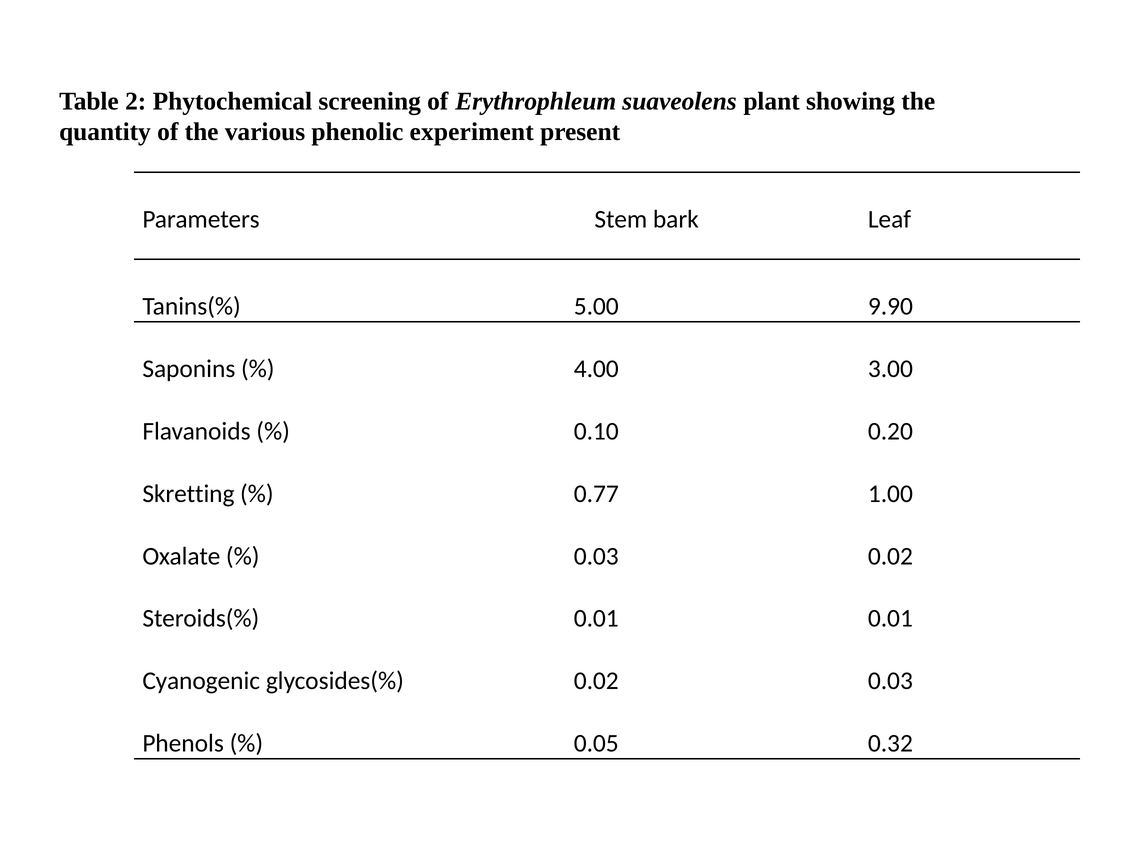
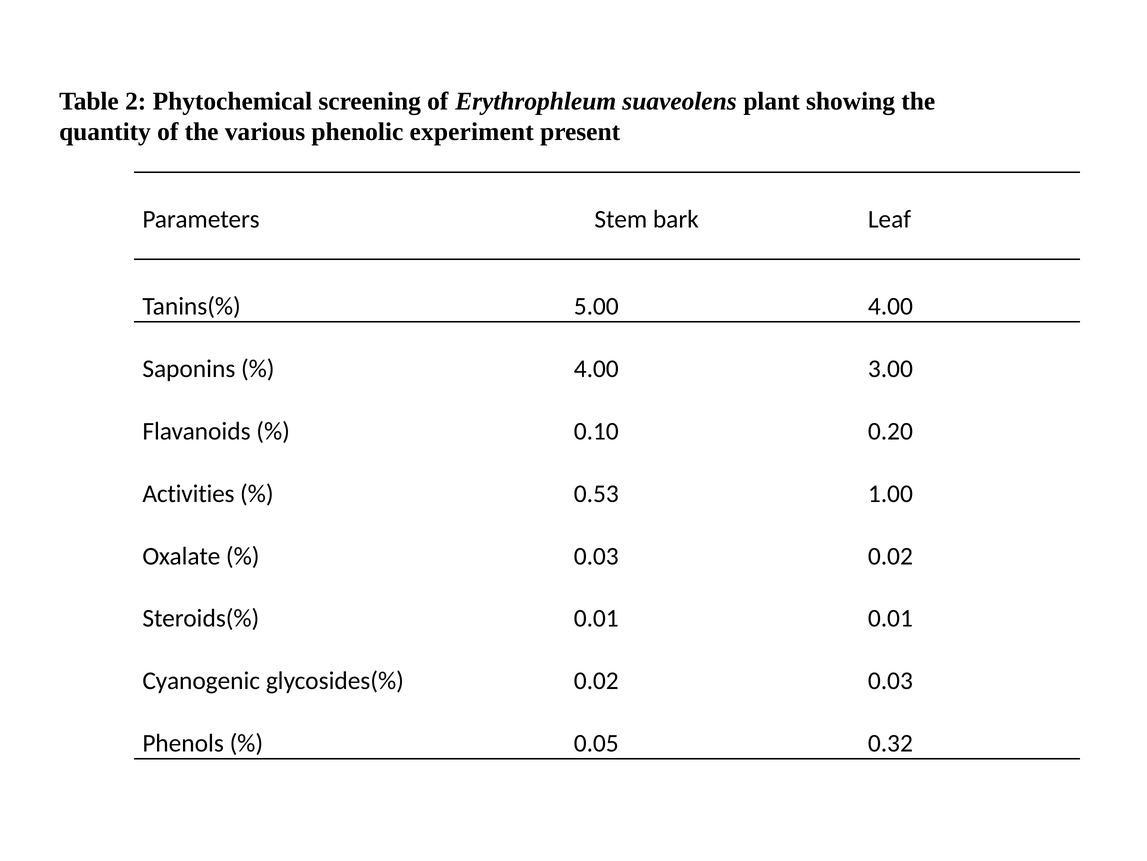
5.00 9.90: 9.90 -> 4.00 (890, 306)
Skretting: Skretting -> Activities (188, 493)
0.77: 0.77 -> 0.53 (596, 493)
